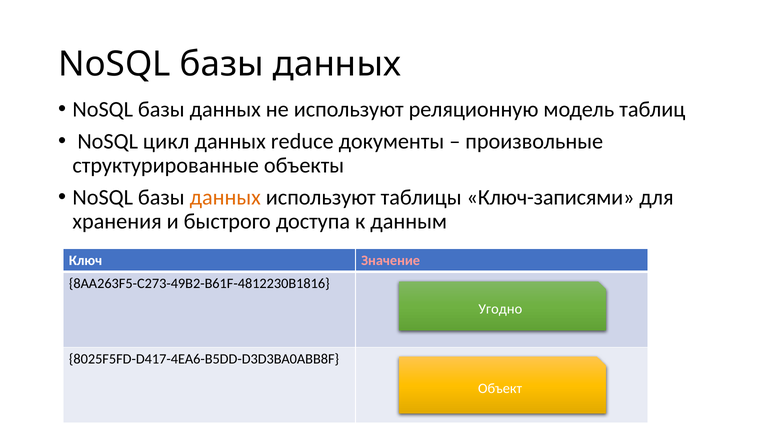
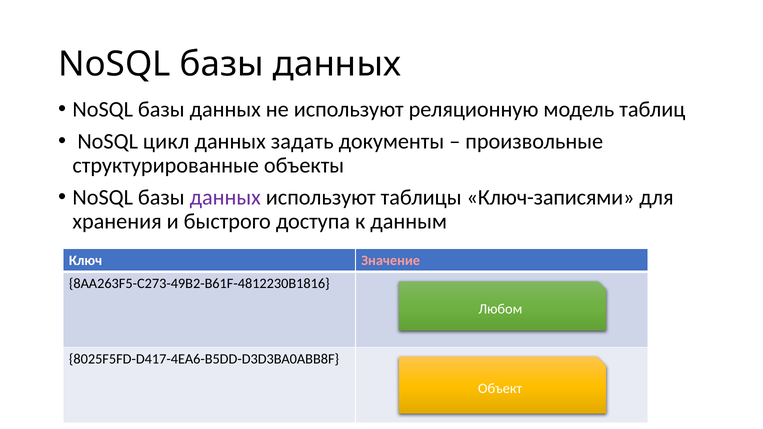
reduce: reduce -> задать (302, 141)
данных colour: orange -> purple (225, 197)
Угодно: Угодно -> Любом (500, 309)
